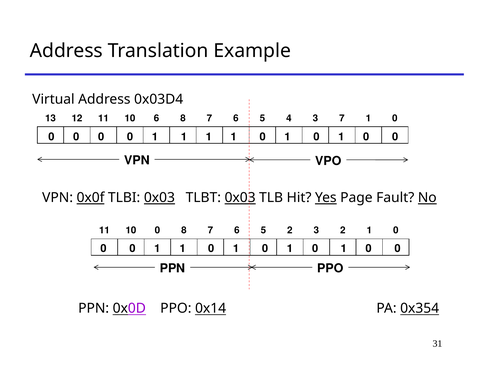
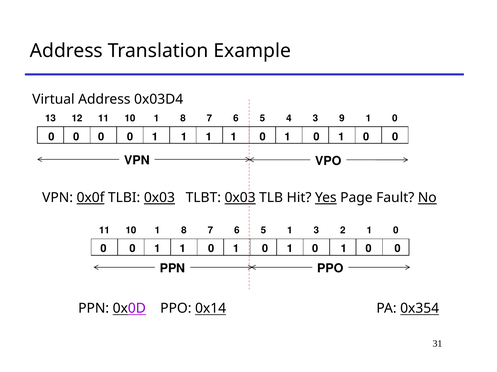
12 11 10 6: 6 -> 1 (156, 119)
3 7: 7 -> 9 (342, 119)
0: 0 -> 1 (157, 231)
5 2: 2 -> 1 (290, 231)
